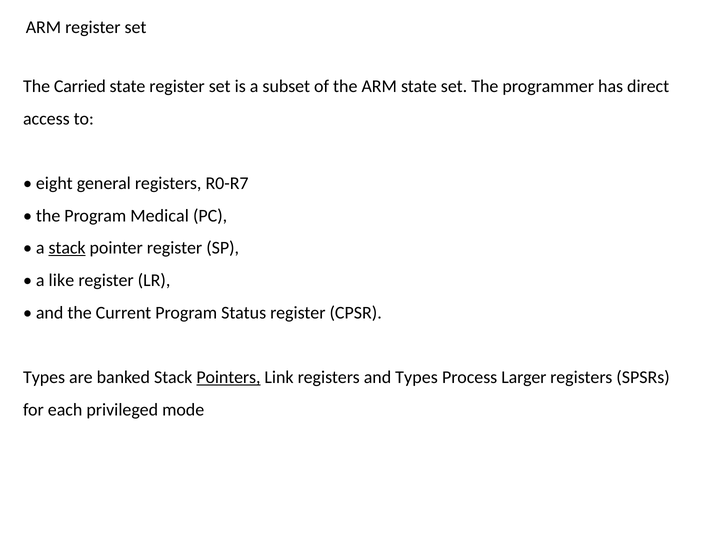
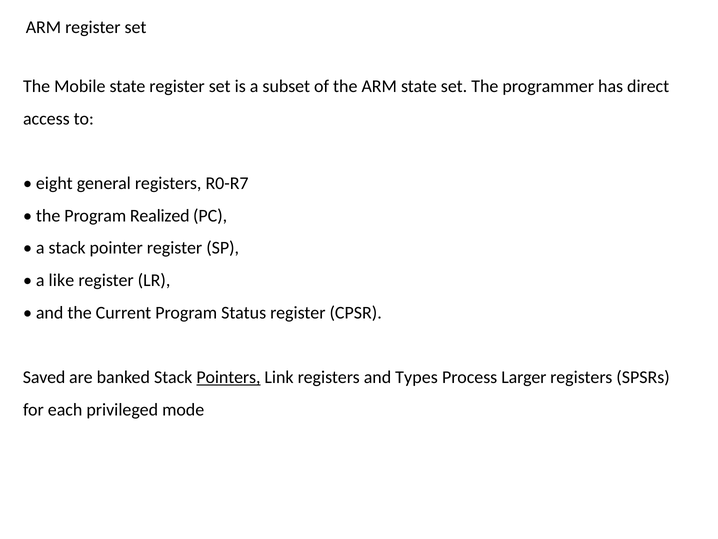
Carried: Carried -> Mobile (80, 86)
Medical: Medical -> Realized (160, 215)
stack underline: present -> none (67, 248)
Types: Types -> Saved (44, 377)
